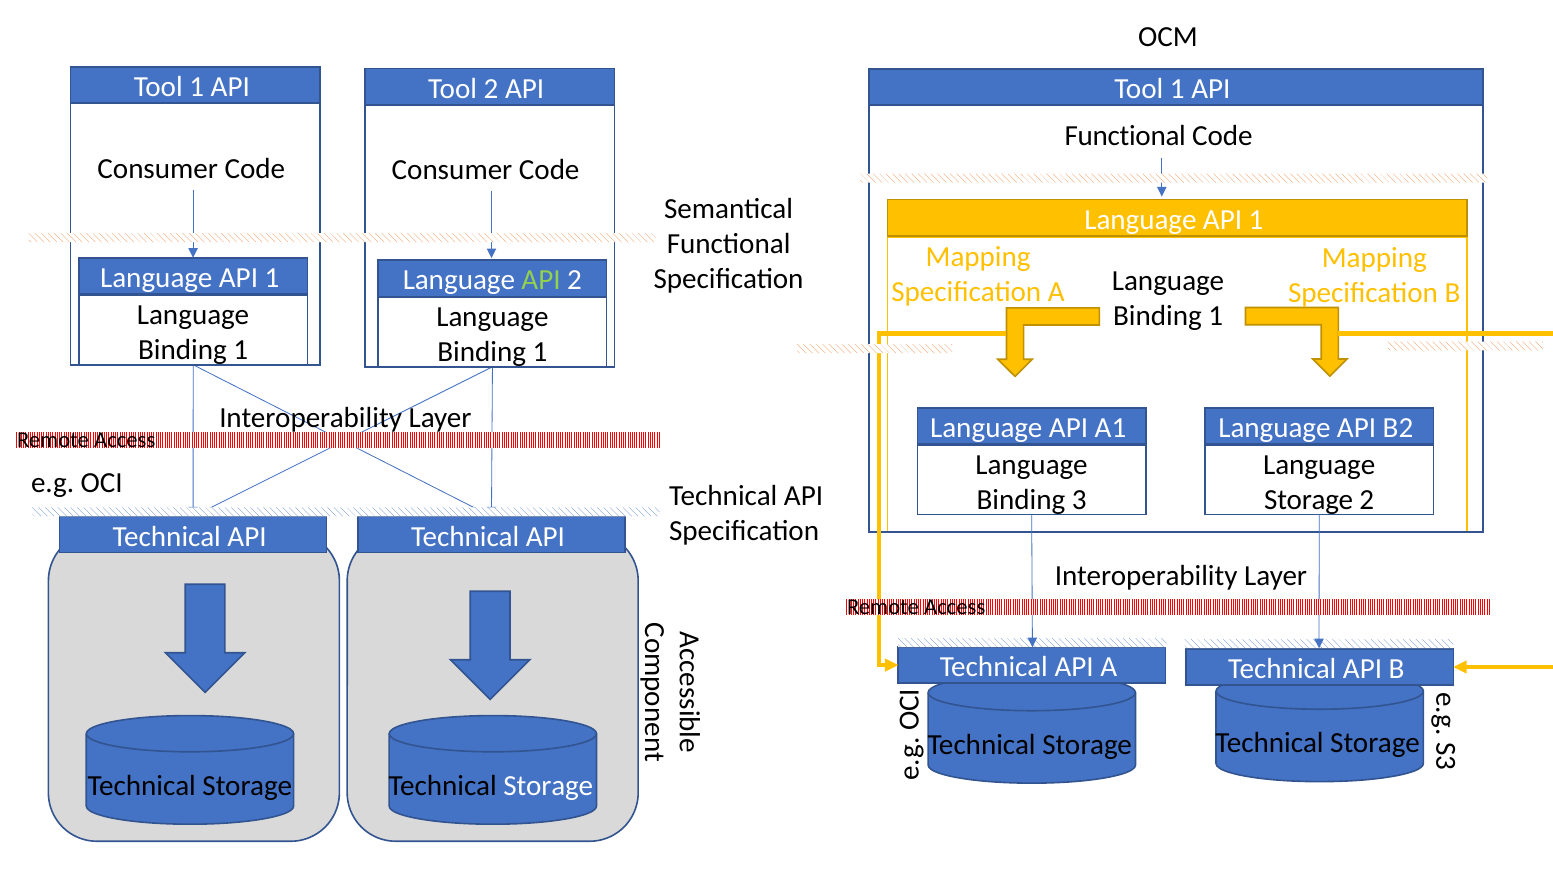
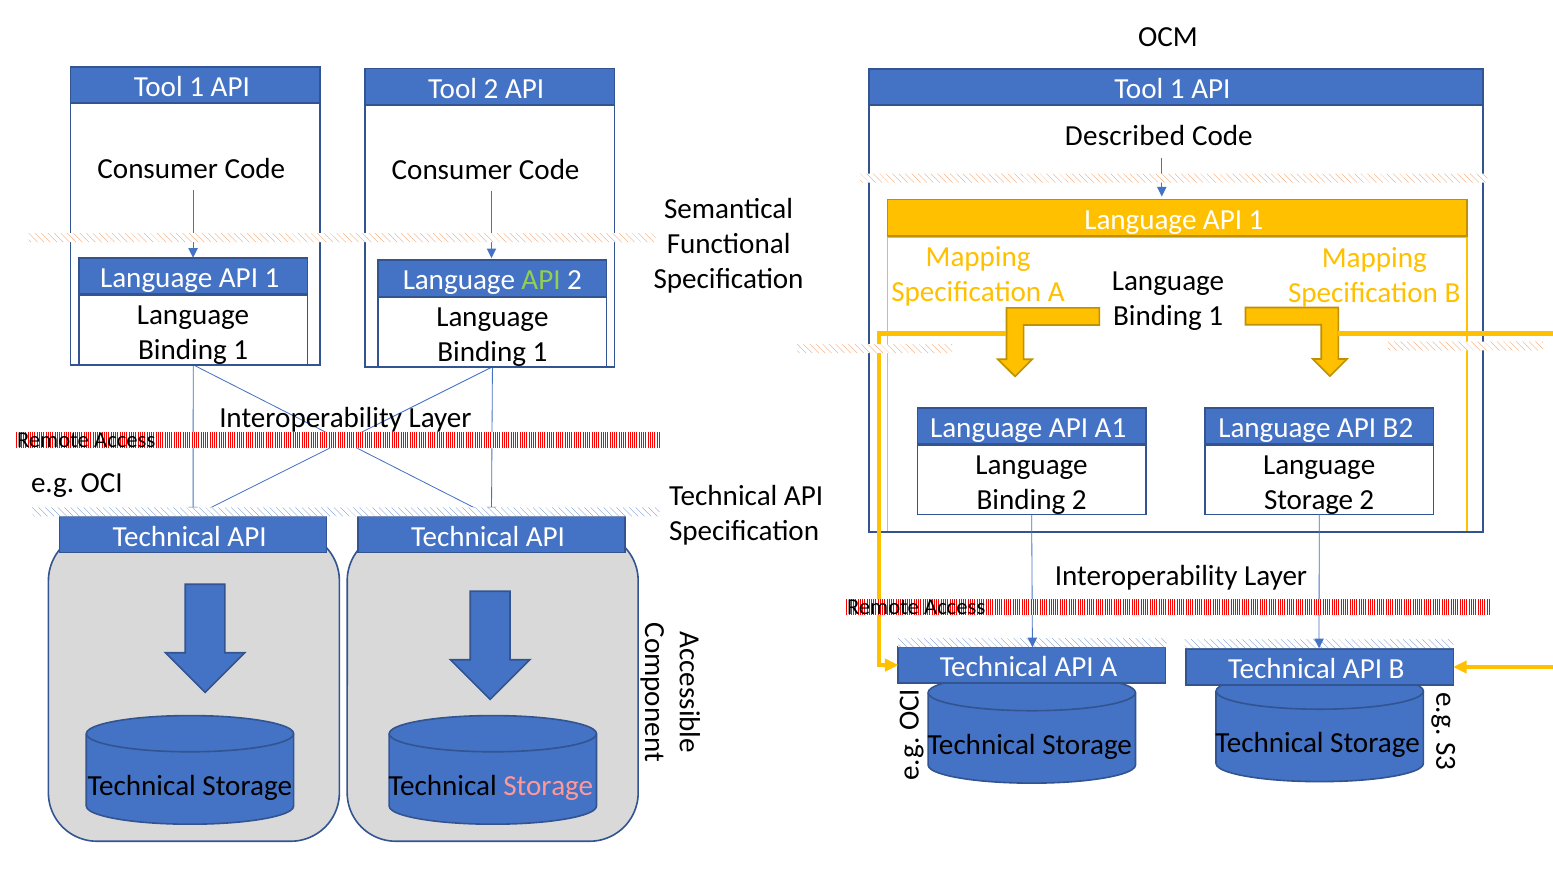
Functional: Functional -> Described (1125, 136)
Binding 3: 3 -> 2 (1079, 500)
Storage colour: white -> pink (548, 786)
